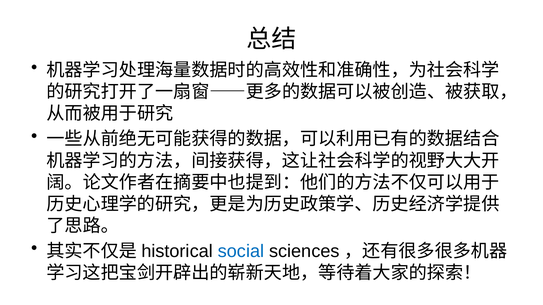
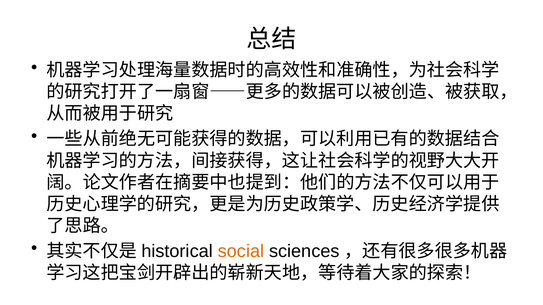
social colour: blue -> orange (241, 251)
